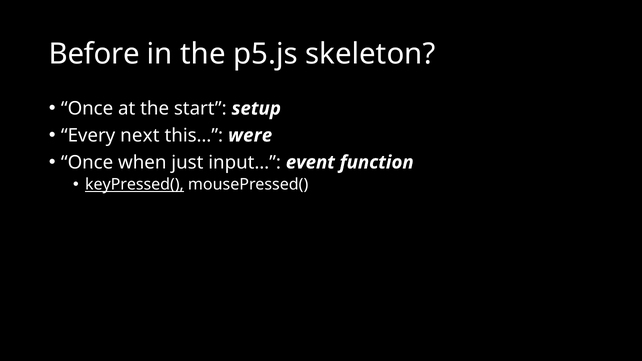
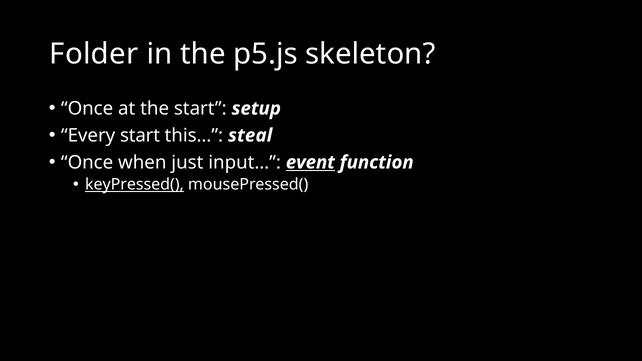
Before: Before -> Folder (94, 54)
Every next: next -> start (140, 135)
were: were -> steal (250, 135)
event underline: none -> present (310, 162)
